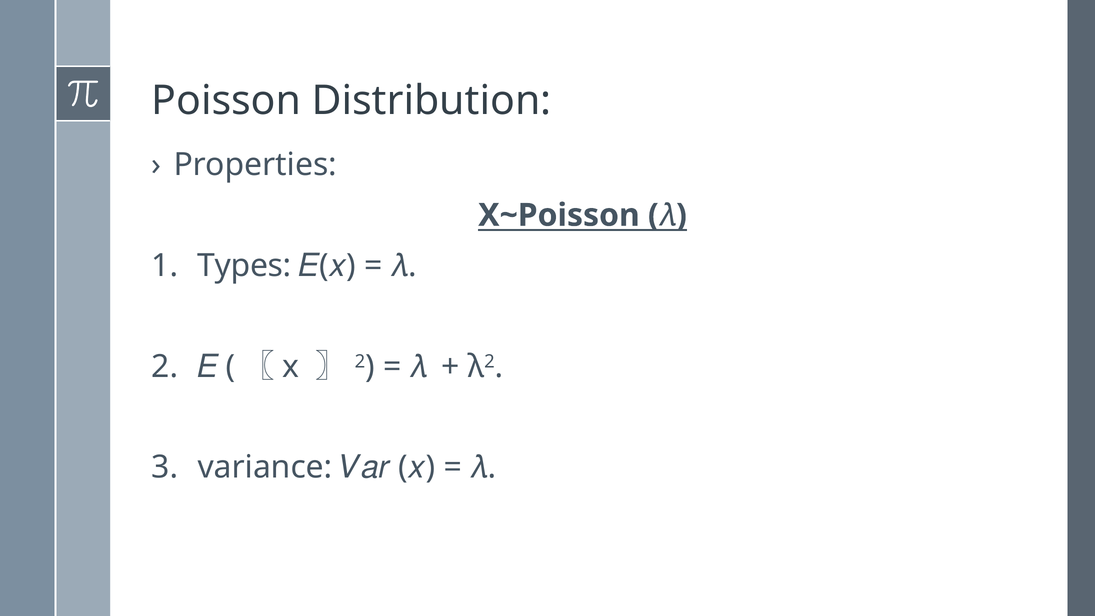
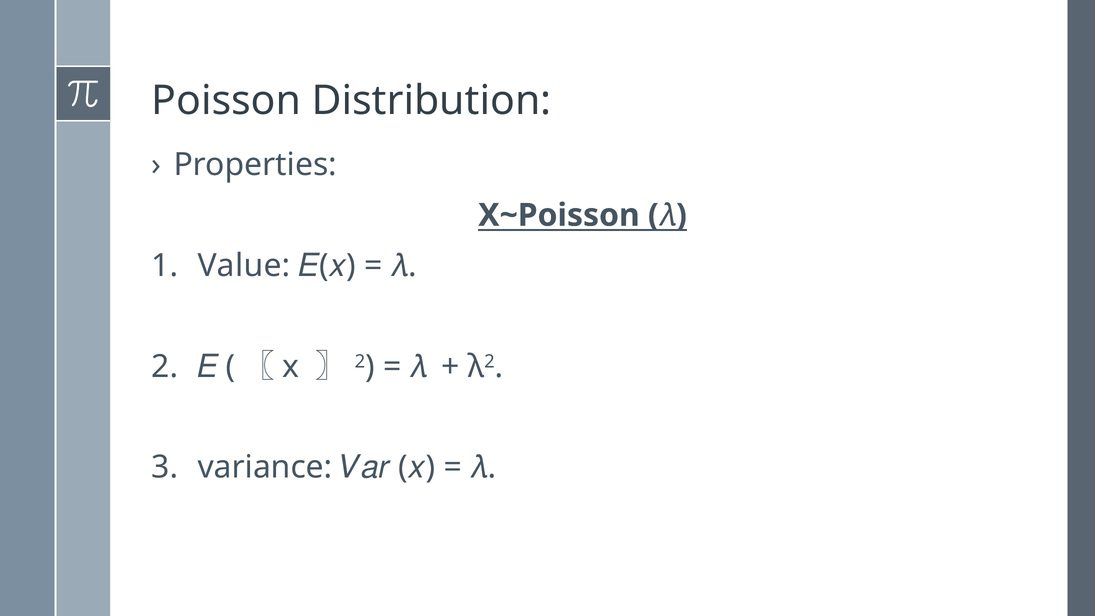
Types: Types -> Value (244, 266)
